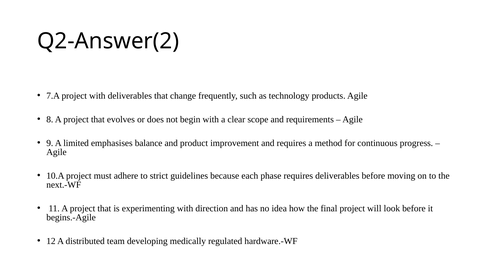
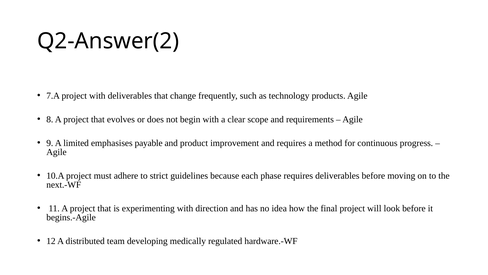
balance: balance -> payable (149, 143)
